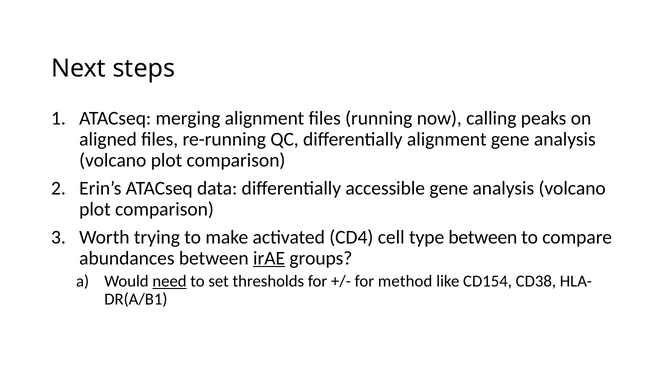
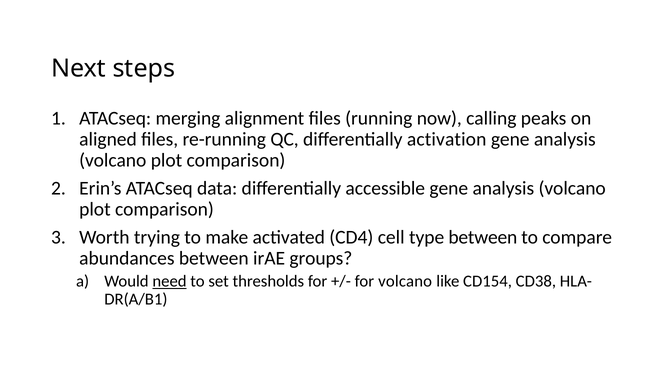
differentially alignment: alignment -> activation (447, 139)
irAE underline: present -> none (269, 258)
for method: method -> volcano (405, 281)
